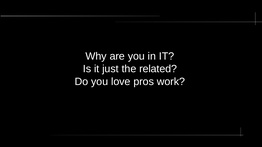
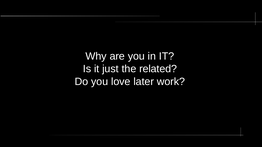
pros: pros -> later (144, 82)
